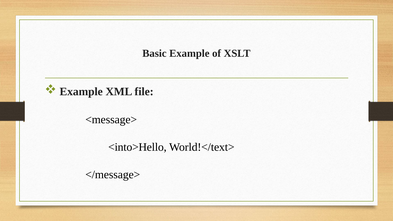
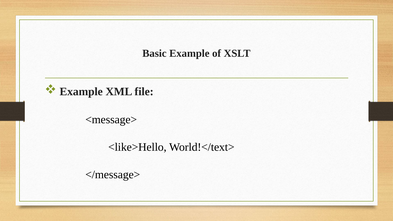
<into>Hello: <into>Hello -> <like>Hello (137, 147)
